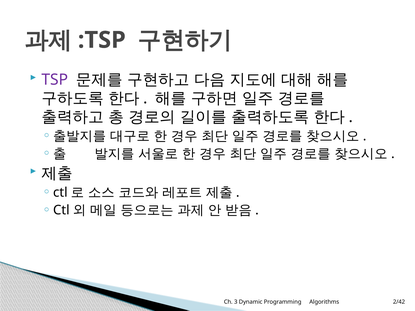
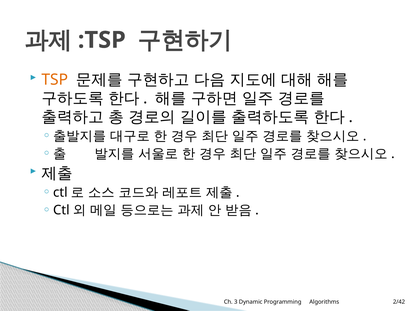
TSP colour: purple -> orange (55, 80)
